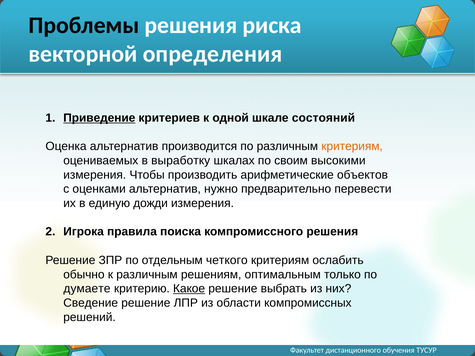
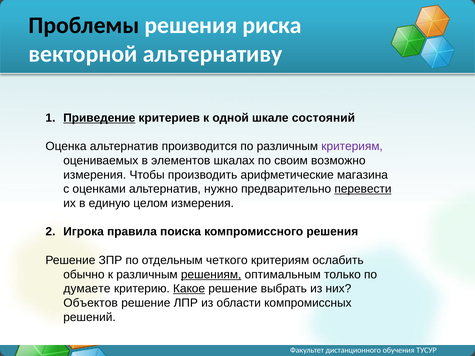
определения: определения -> альтернативу (213, 54)
критериям colour: orange -> purple (352, 146)
выработку: выработку -> элементов (181, 161)
высокими: высокими -> возможно (338, 161)
объектов: объектов -> магазина (362, 175)
перевести underline: none -> present (363, 189)
дожди: дожди -> целом (151, 203)
решениям underline: none -> present (211, 275)
Сведение: Сведение -> Объектов (91, 303)
